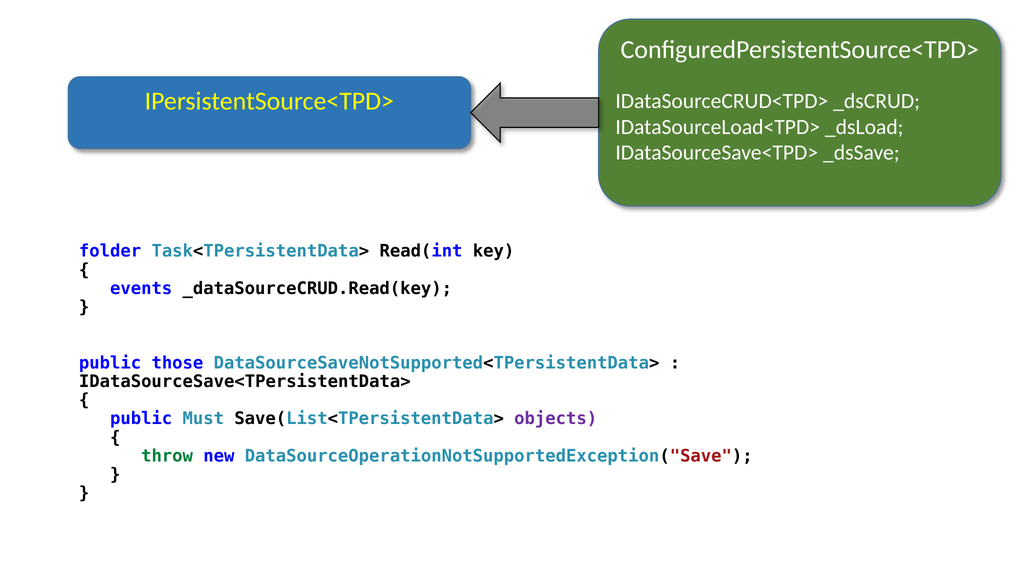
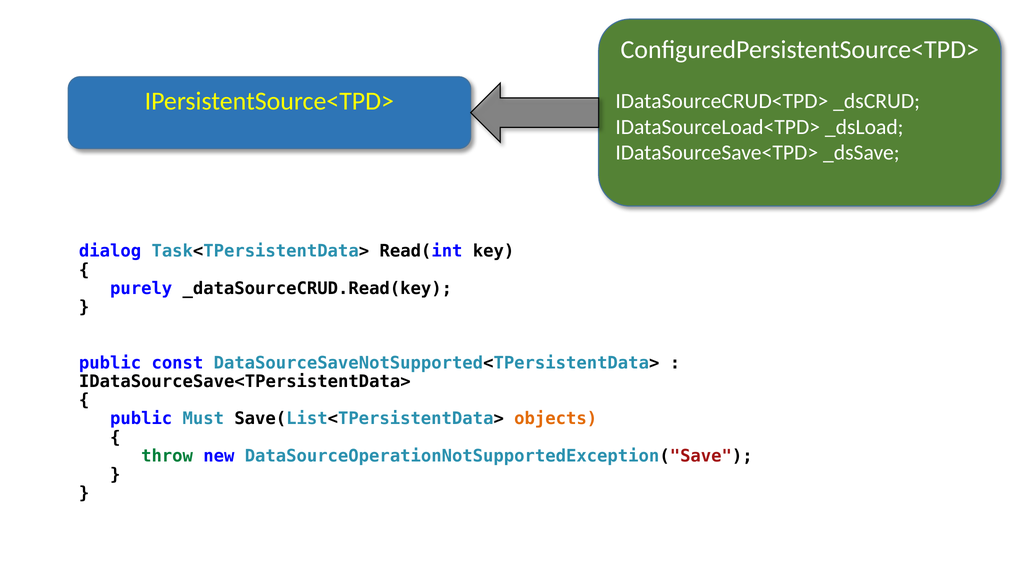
folder: folder -> dialog (110, 251)
events: events -> purely (141, 288)
those: those -> const (177, 363)
objects colour: purple -> orange (556, 419)
